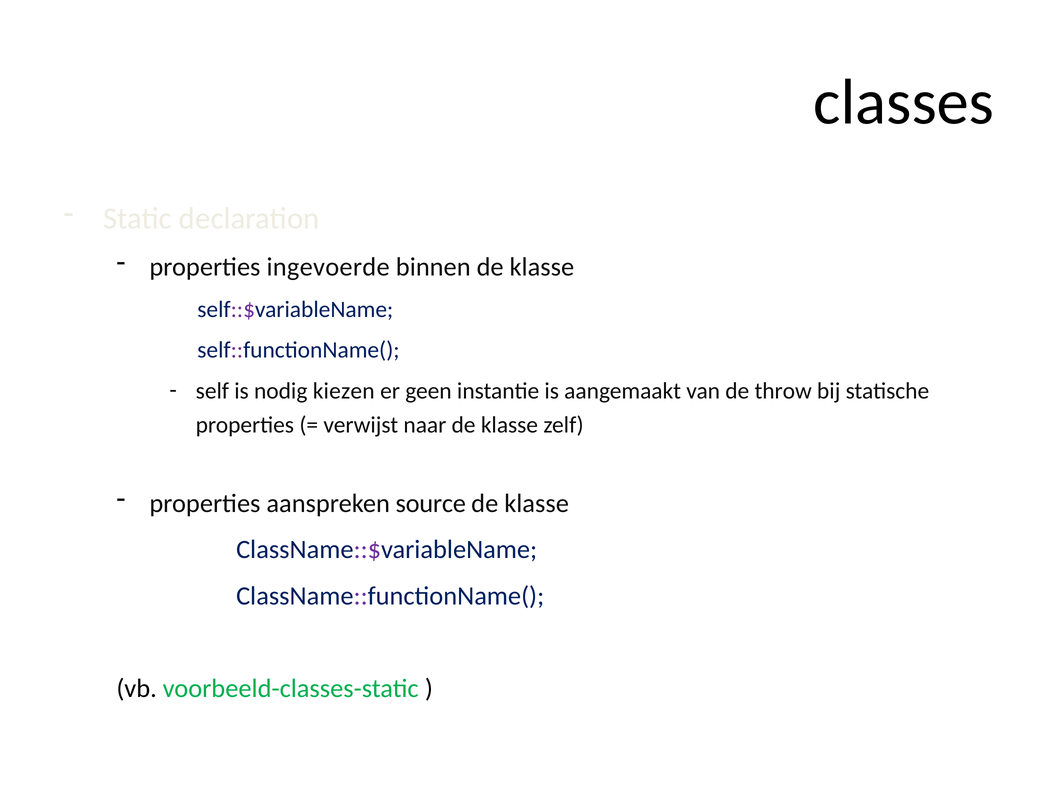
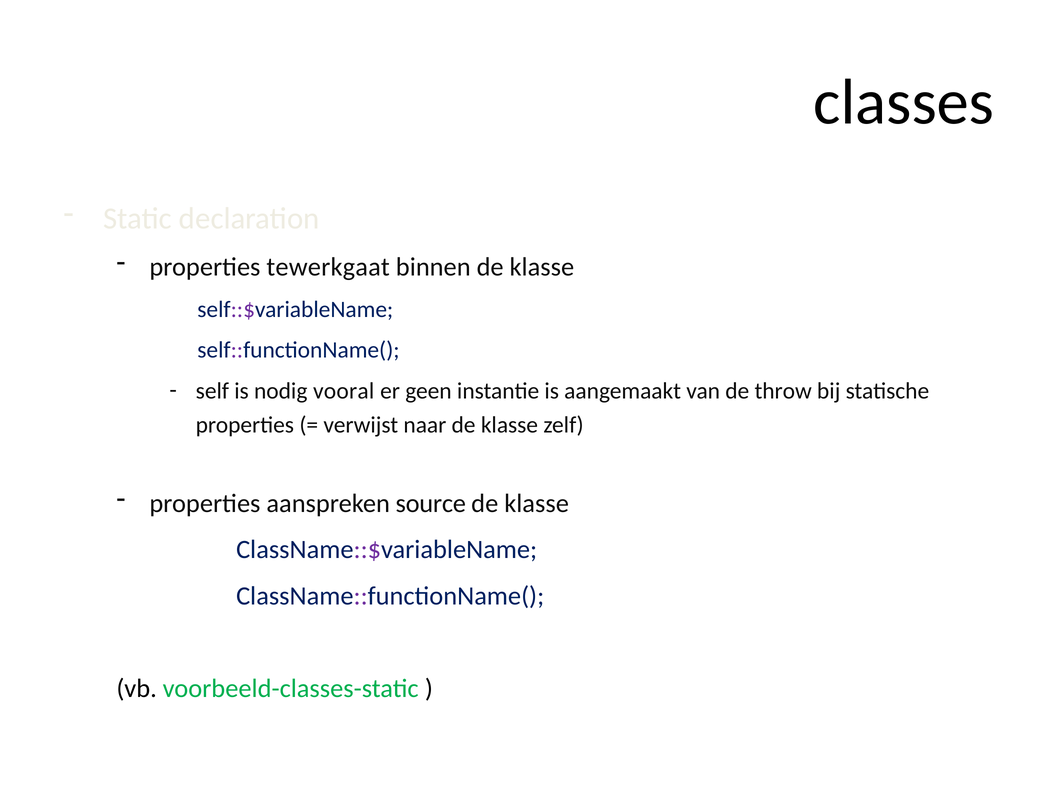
ingevoerde: ingevoerde -> tewerkgaat (328, 267)
kiezen: kiezen -> vooral (344, 391)
